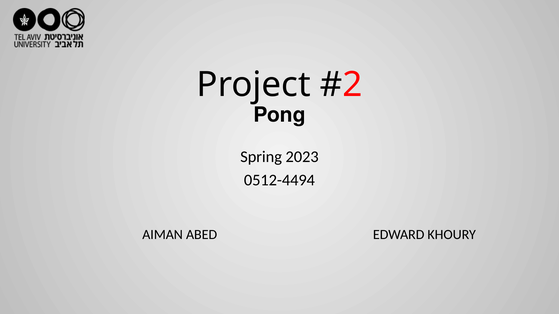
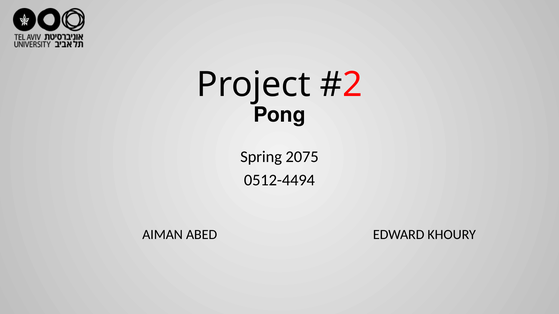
2023: 2023 -> 2075 (302, 157)
